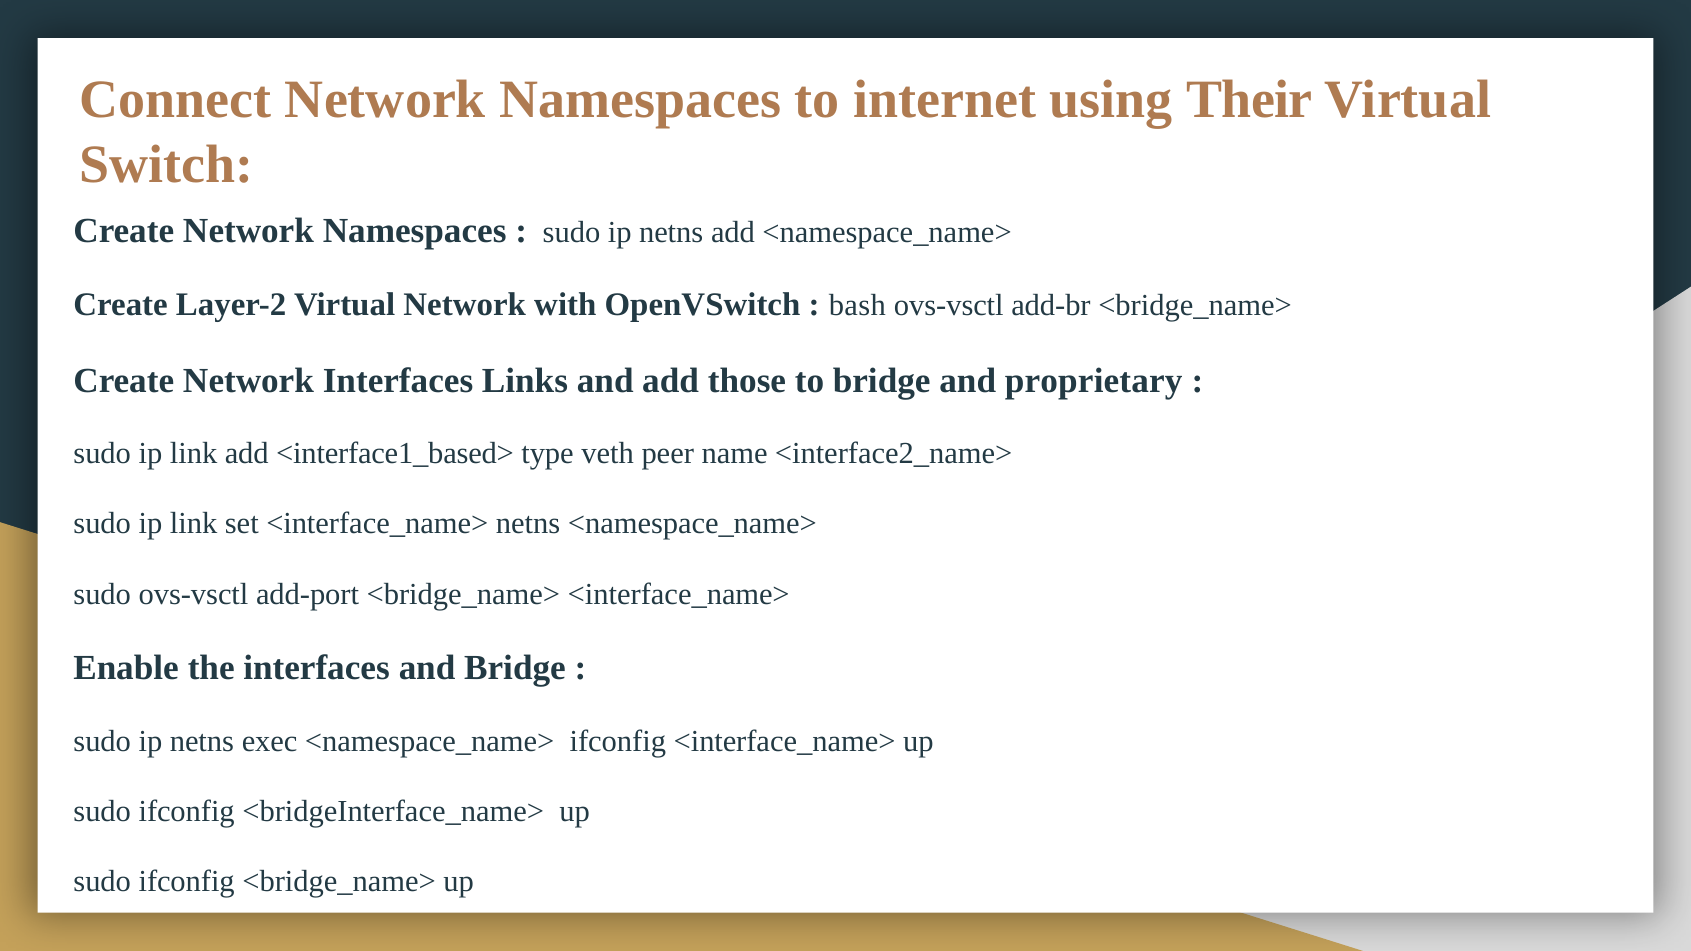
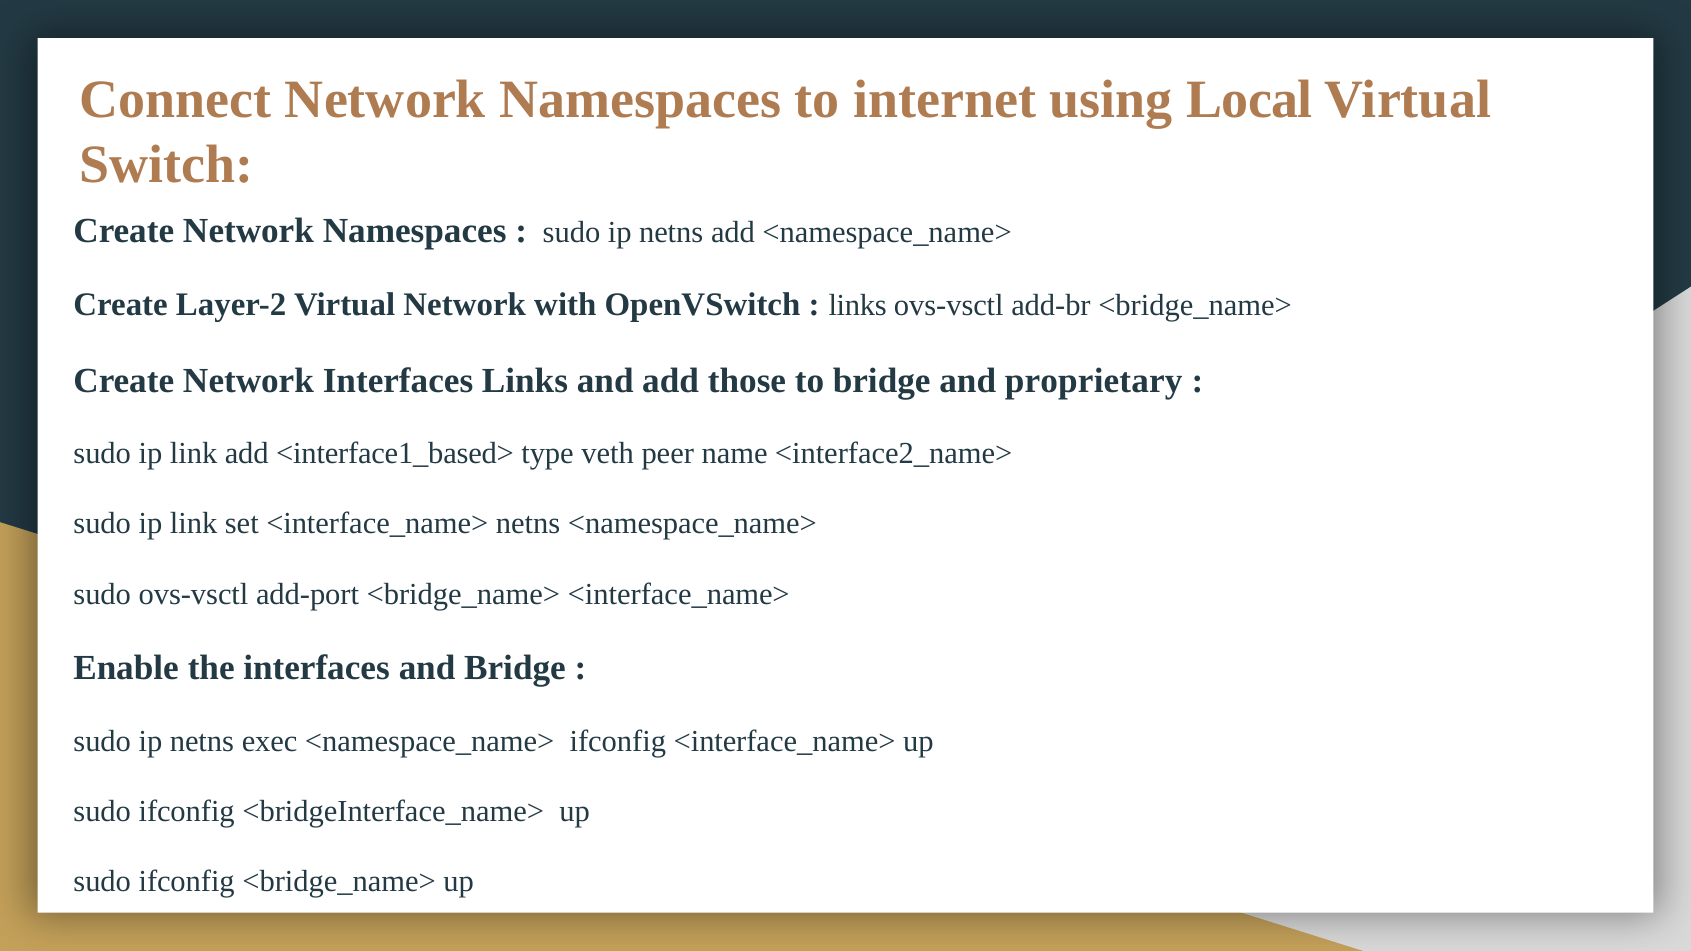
Their: Their -> Local (1250, 100)
bash: bash -> links (858, 306)
